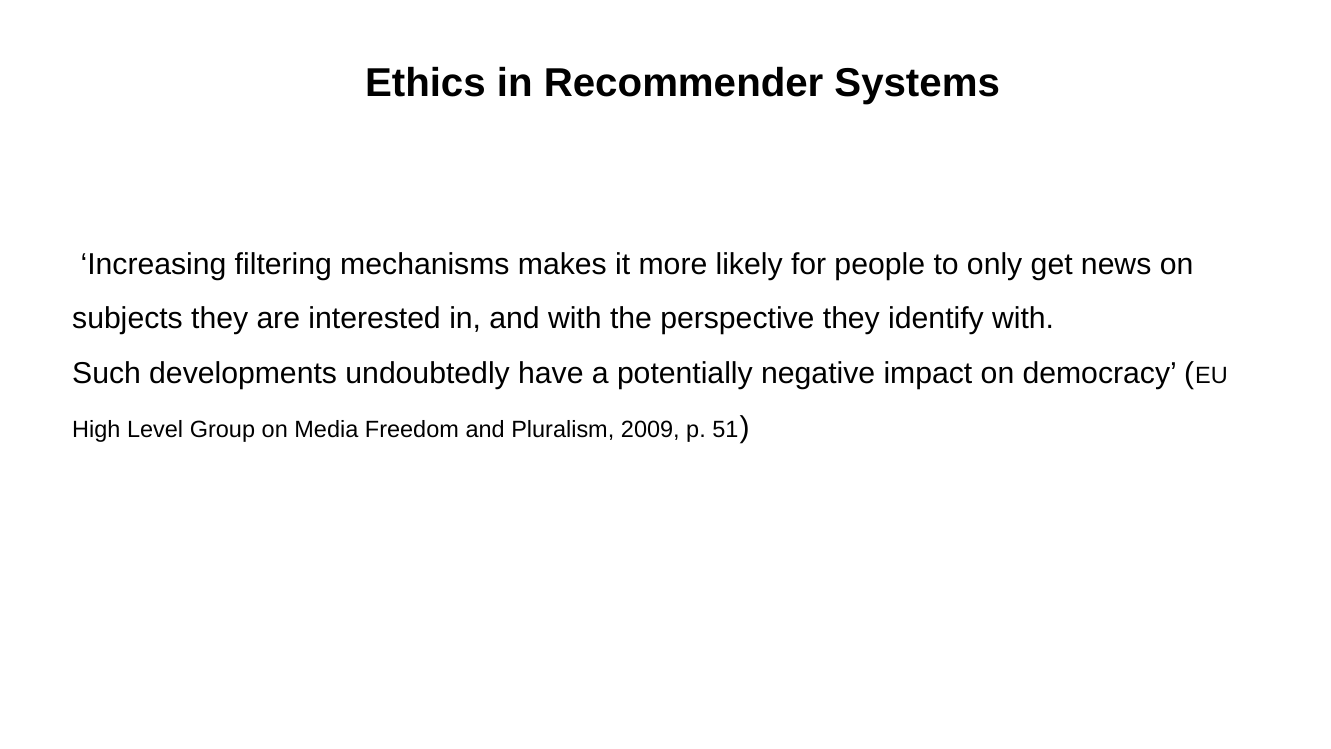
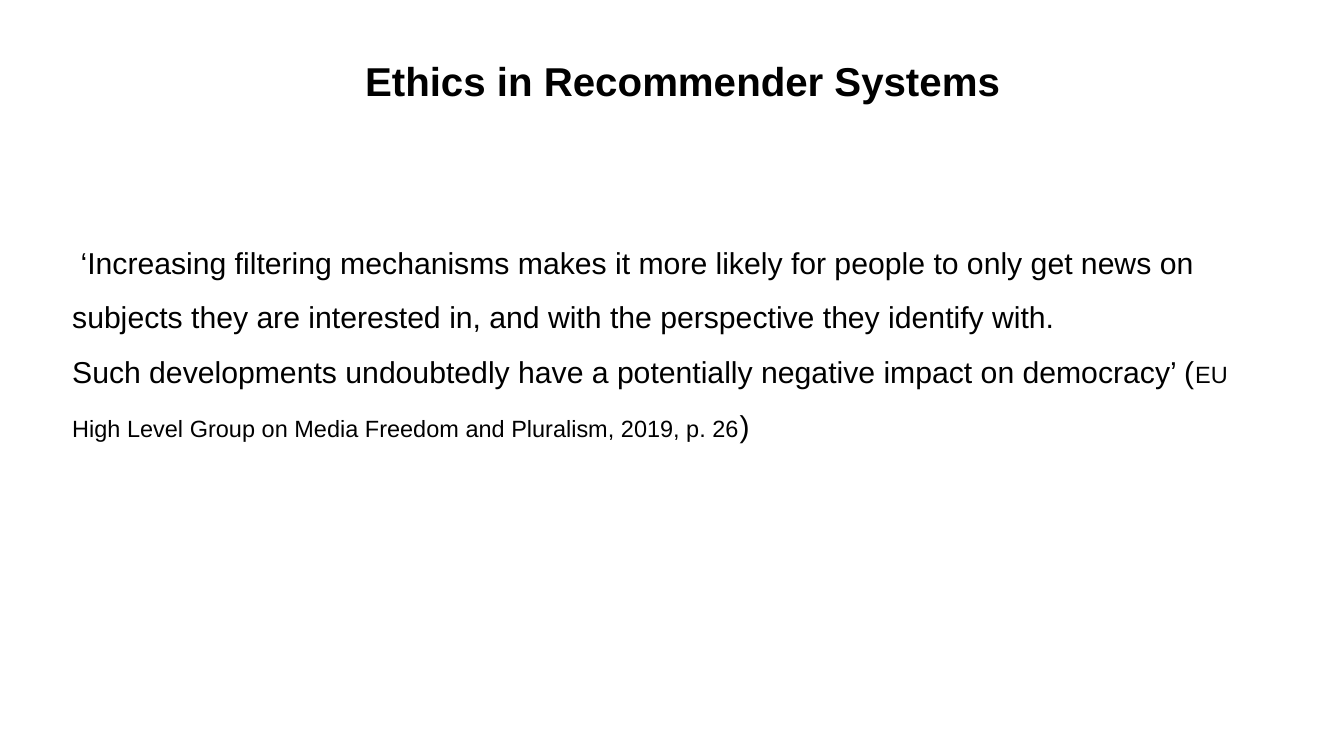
2009: 2009 -> 2019 (650, 430)
51: 51 -> 26 (725, 430)
